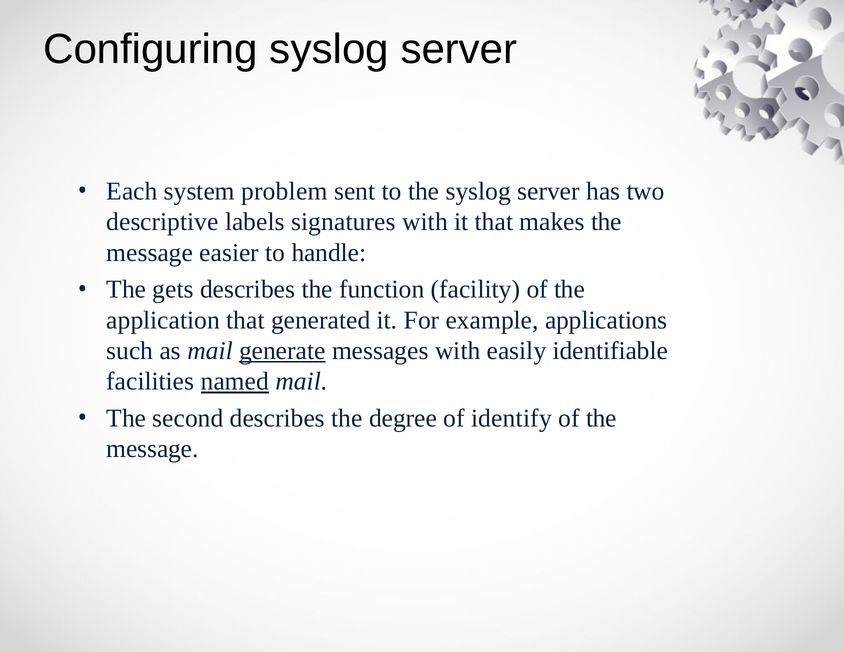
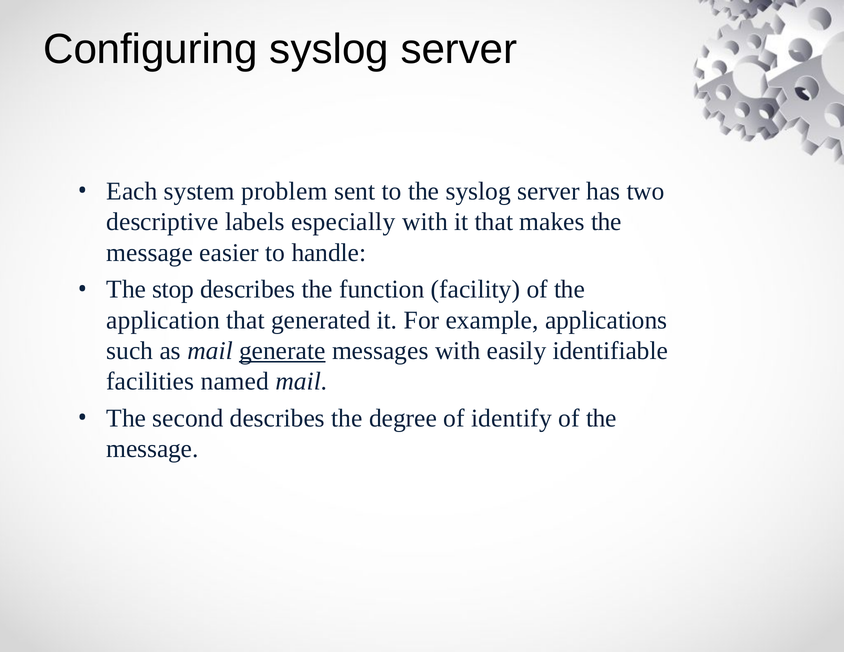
signatures: signatures -> especially (343, 222)
gets: gets -> stop (173, 290)
named underline: present -> none (235, 382)
